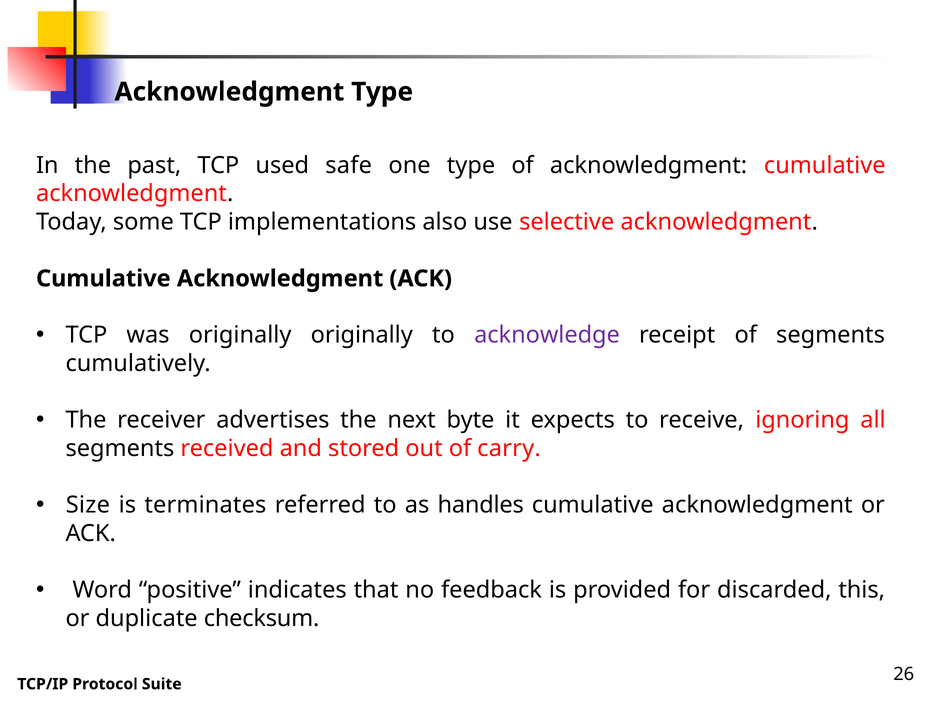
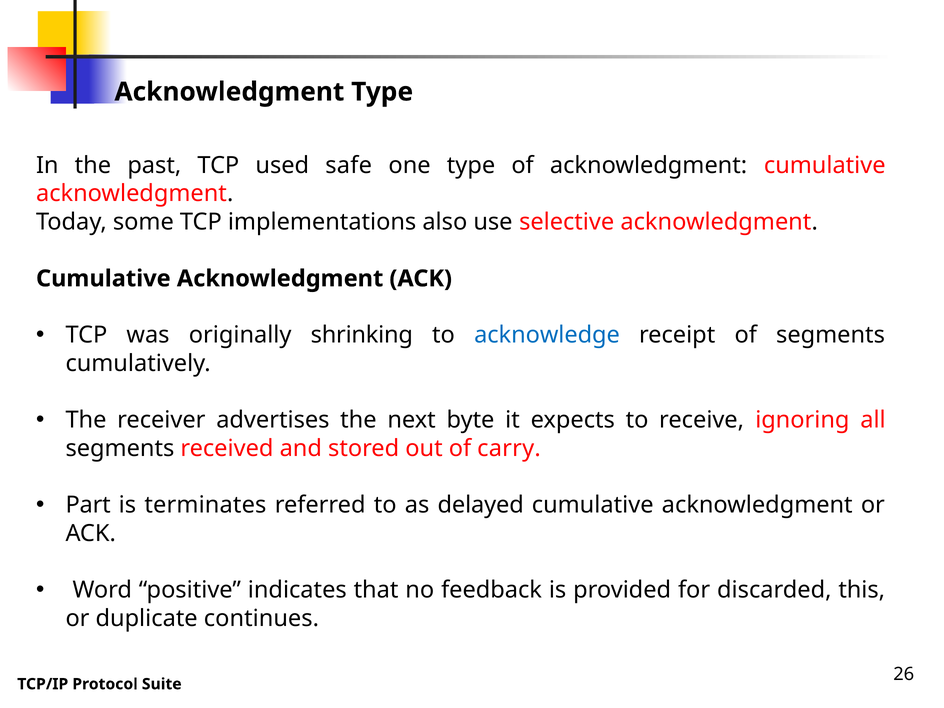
originally originally: originally -> shrinking (362, 335)
acknowledge colour: purple -> blue (547, 335)
Size: Size -> Part (88, 505)
handles: handles -> delayed (481, 505)
checksum: checksum -> continues (261, 618)
